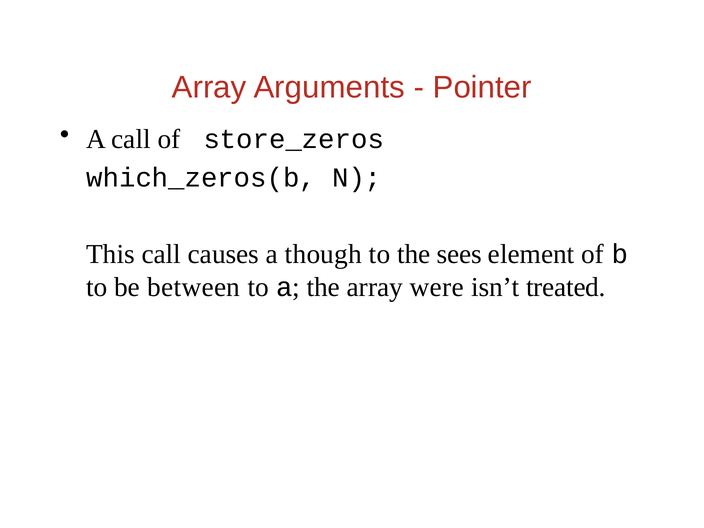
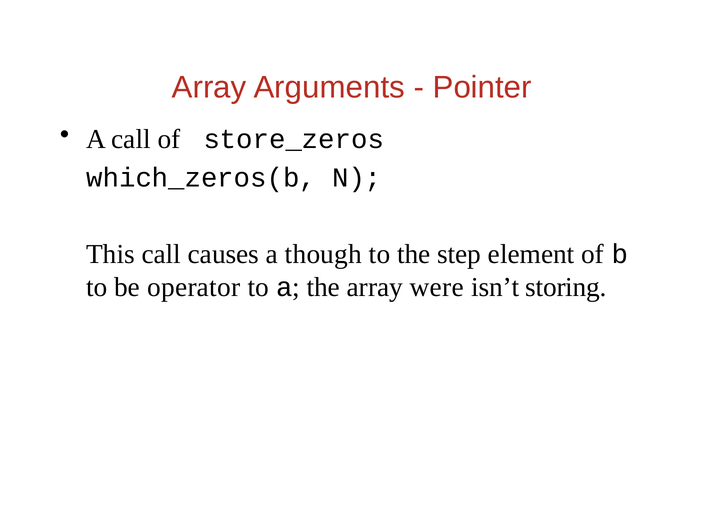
sees: sees -> step (459, 254)
between: between -> operator (194, 287)
treated: treated -> storing (566, 287)
